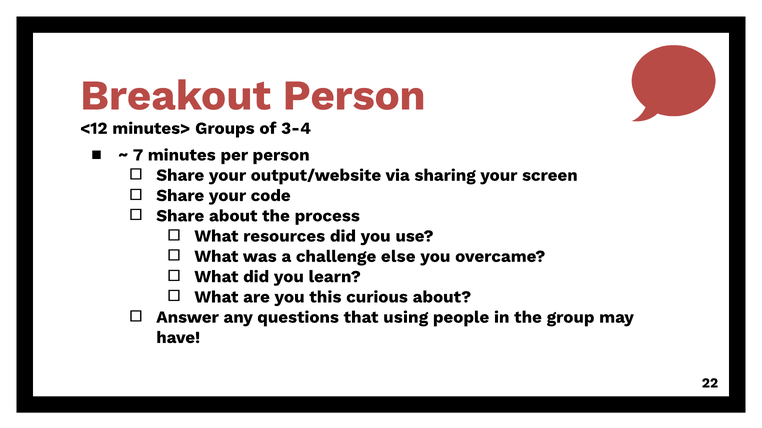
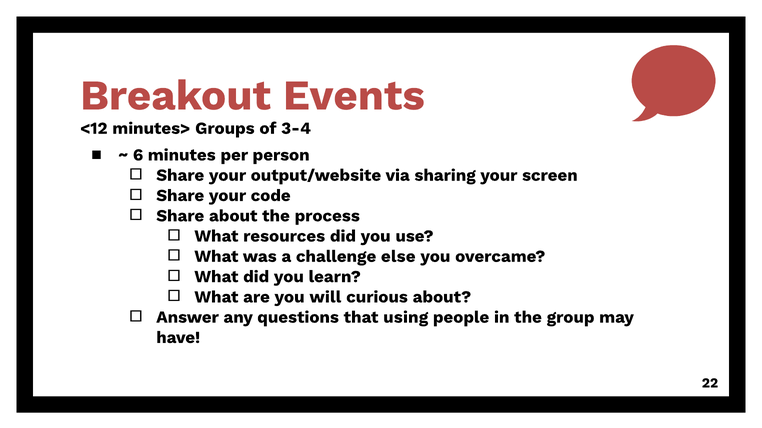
Breakout Person: Person -> Events (354, 96)
7: 7 -> 6 (138, 155)
this: this -> will (325, 297)
